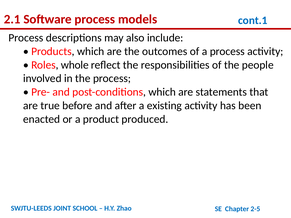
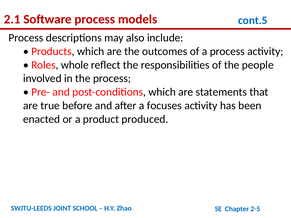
cont.1: cont.1 -> cont.5 (253, 20)
existing: existing -> focuses (164, 106)
